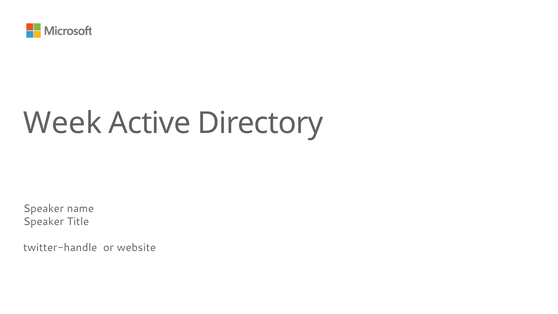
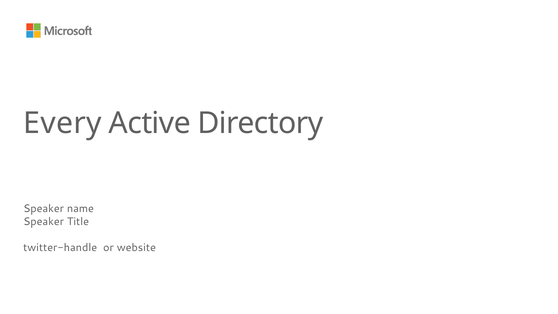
Week: Week -> Every (62, 123)
